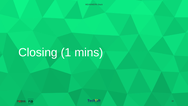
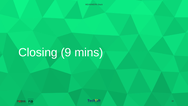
1: 1 -> 9 (66, 52)
